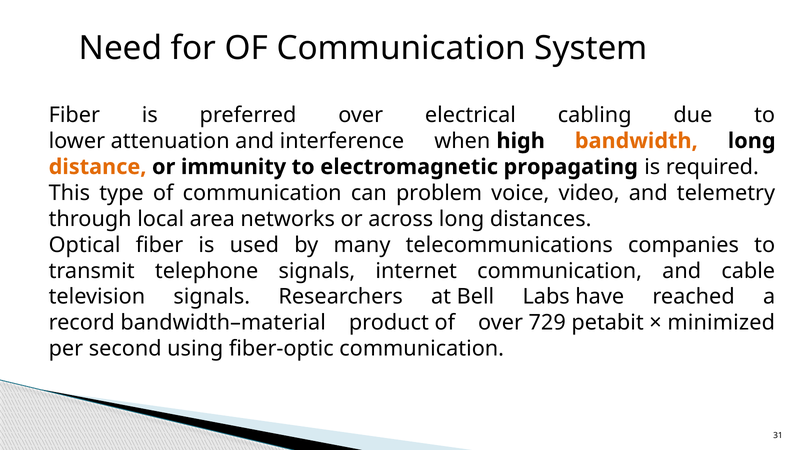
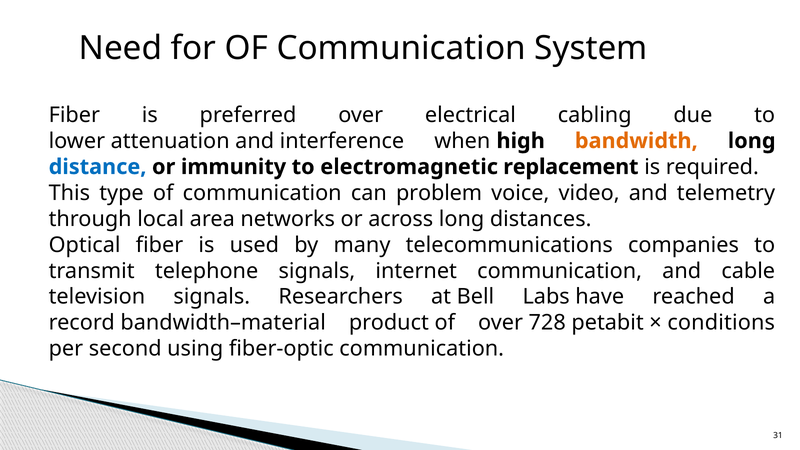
distance colour: orange -> blue (98, 167)
propagating: propagating -> replacement (571, 167)
729: 729 -> 728 (547, 323)
minimized: minimized -> conditions (721, 323)
